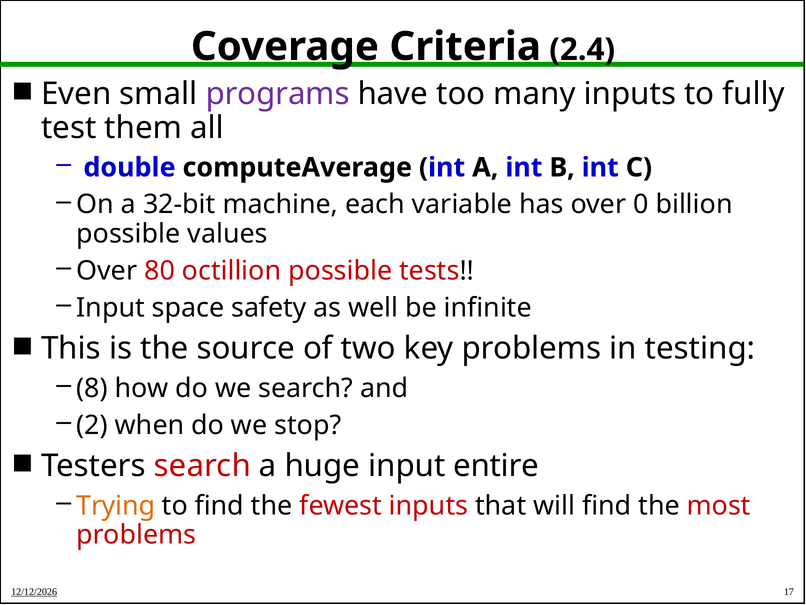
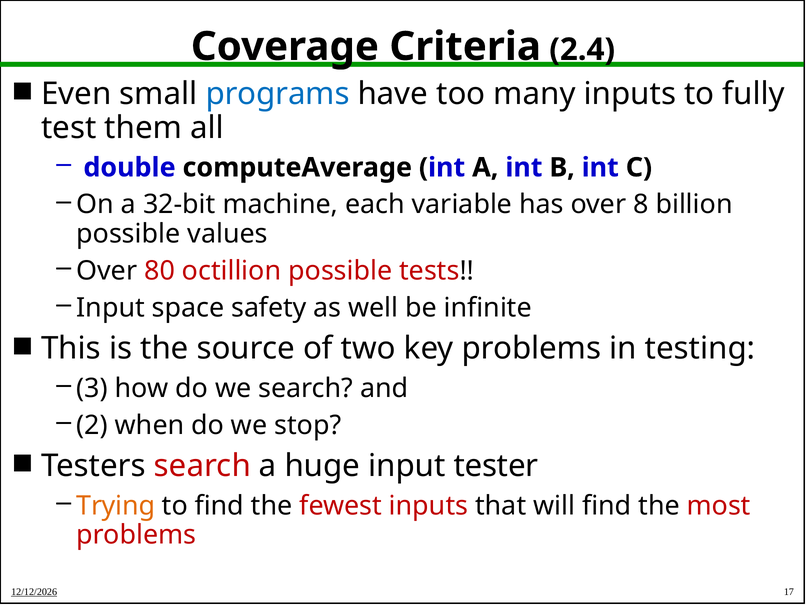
programs colour: purple -> blue (278, 94)
0: 0 -> 8 (641, 204)
8: 8 -> 3 (92, 388)
entire: entire -> tester (496, 466)
